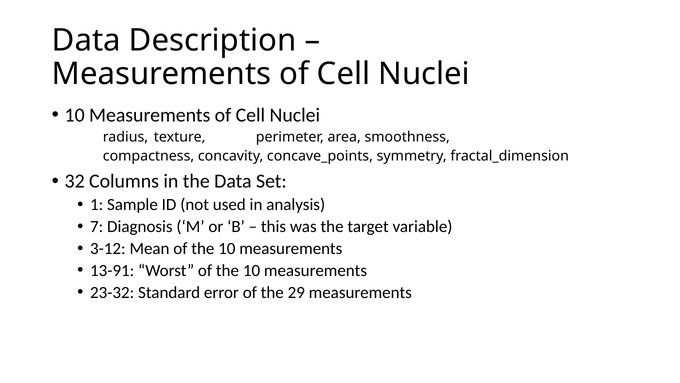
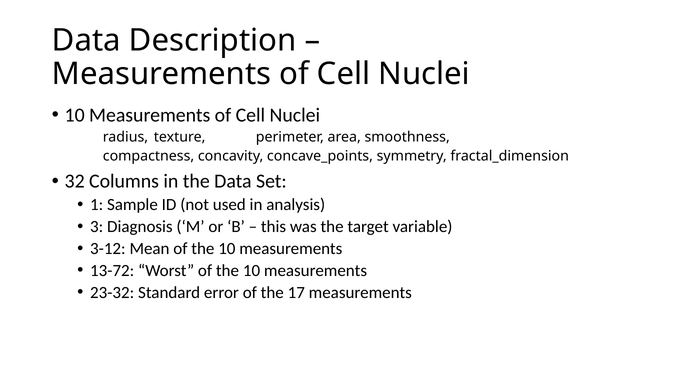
7: 7 -> 3 (97, 226)
13-91: 13-91 -> 13-72 (112, 270)
29: 29 -> 17 (296, 292)
